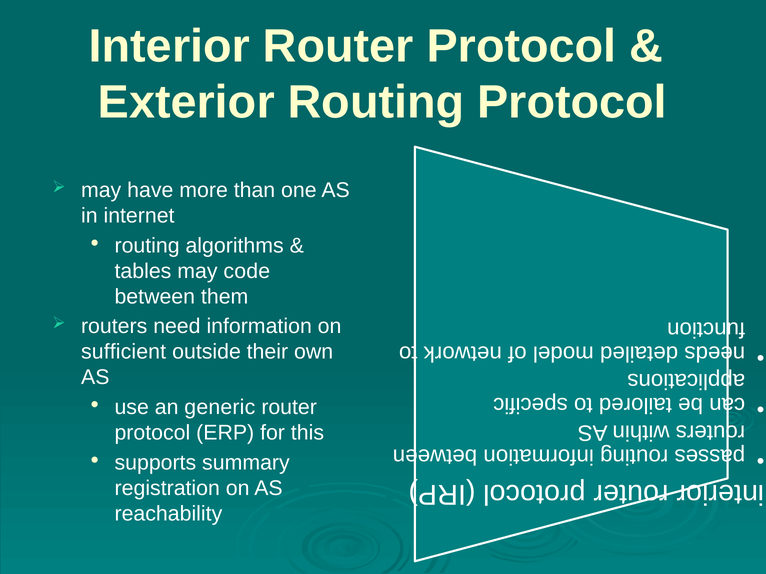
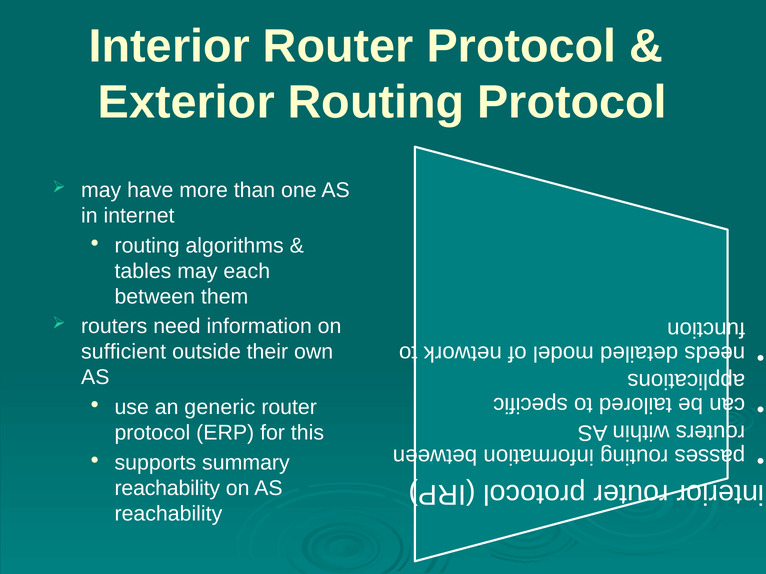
code: code -> each (247, 271)
registration: registration -> reachability (167, 488)
